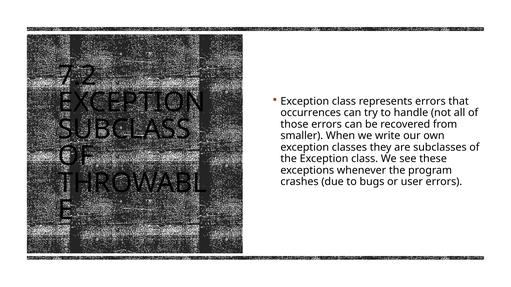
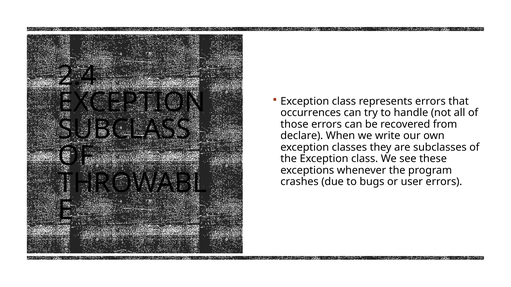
7.2: 7.2 -> 2.4 (77, 76)
smaller: smaller -> declare (302, 136)
